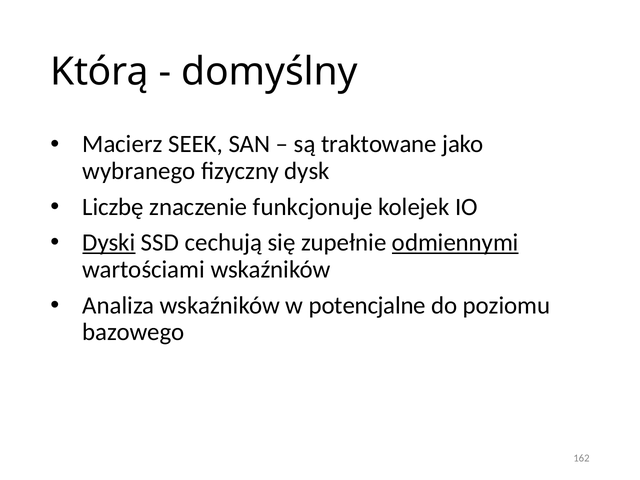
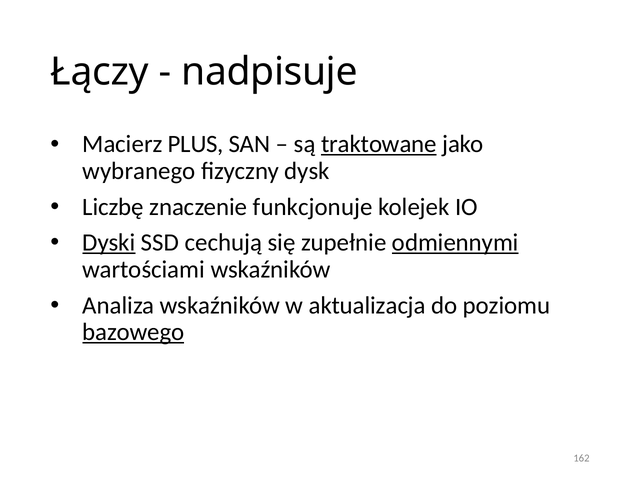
Którą: Którą -> Łączy (100, 72)
domyślny: domyślny -> nadpisuje (270, 72)
SEEK: SEEK -> PLUS (196, 144)
traktowane underline: none -> present (379, 144)
potencjalne: potencjalne -> aktualizacja (367, 305)
bazowego underline: none -> present (133, 332)
